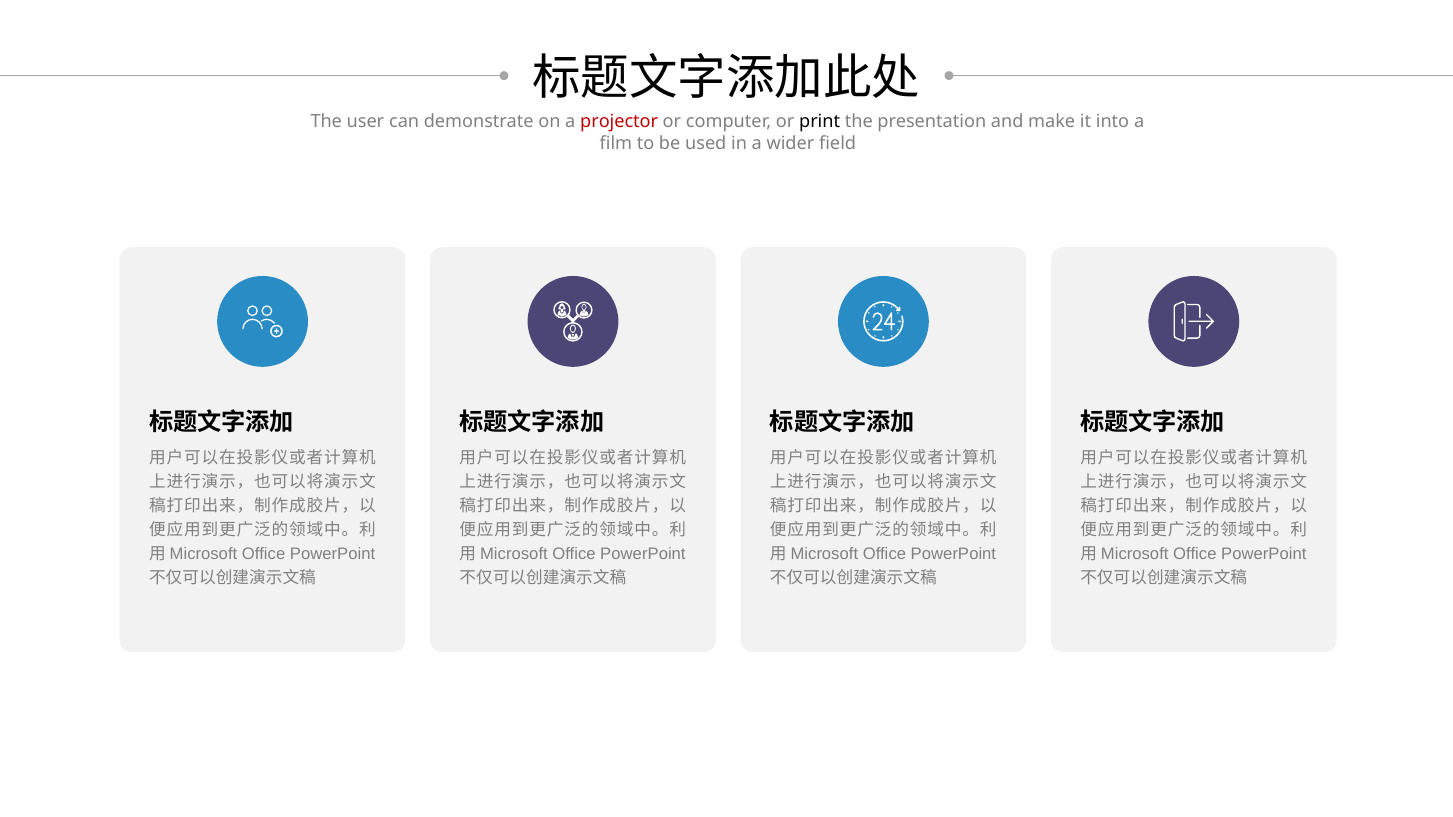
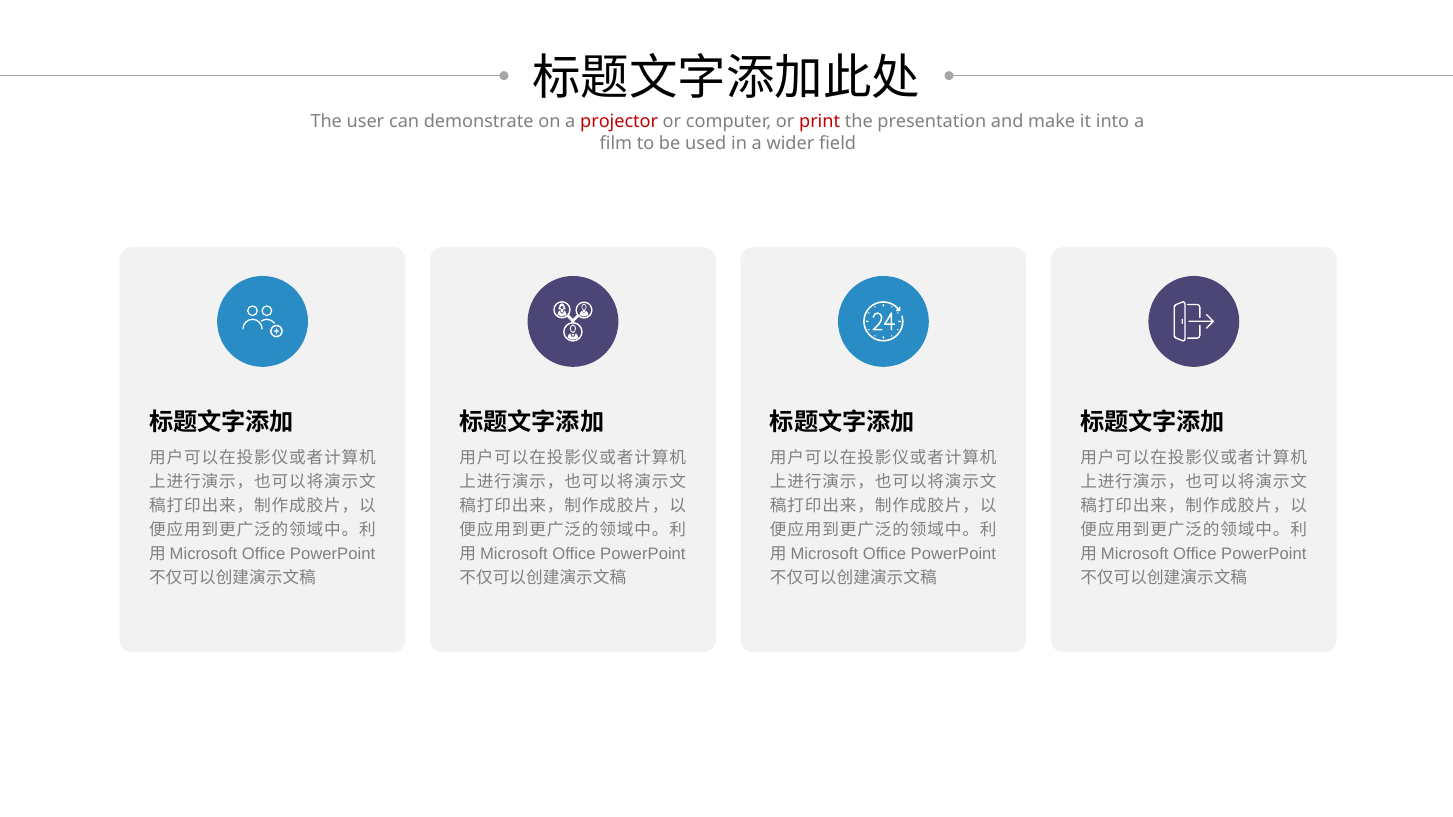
print colour: black -> red (820, 122)
